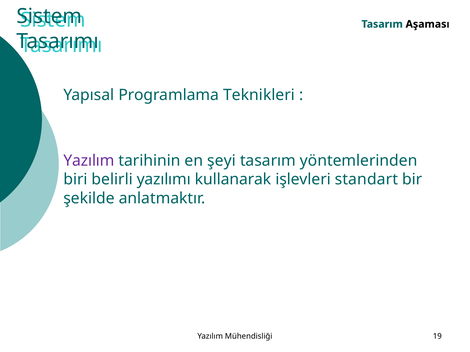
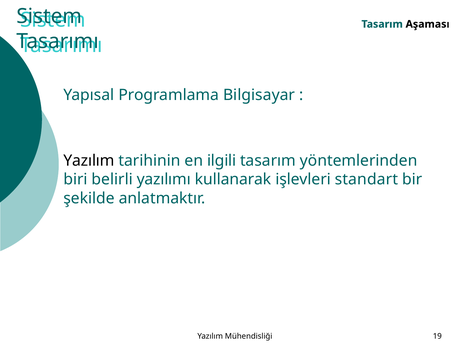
Teknikleri: Teknikleri -> Bilgisayar (259, 95)
Yazılım colour: purple -> black (89, 161)
şeyi: şeyi -> ilgili (222, 161)
